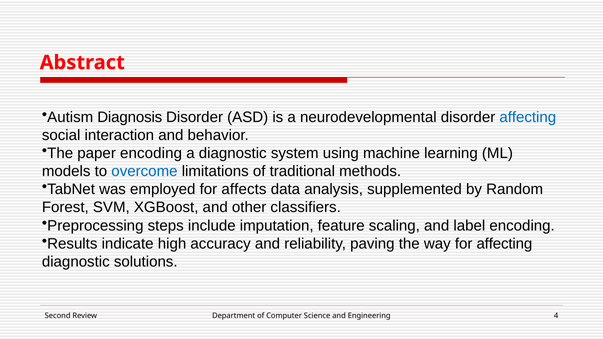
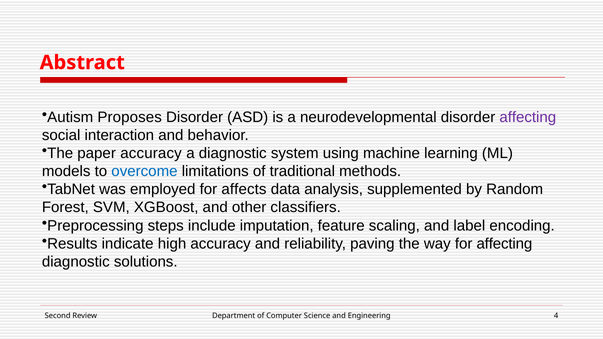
Diagnosis: Diagnosis -> Proposes (130, 117)
affecting colour: blue -> purple (528, 117)
paper encoding: encoding -> accuracy (151, 153)
